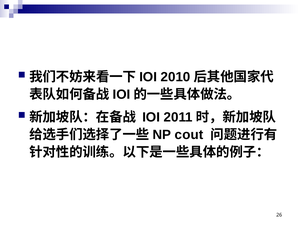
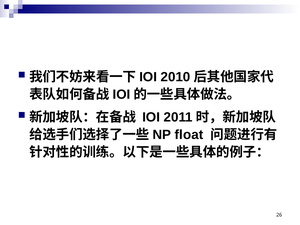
cout: cout -> float (189, 135)
